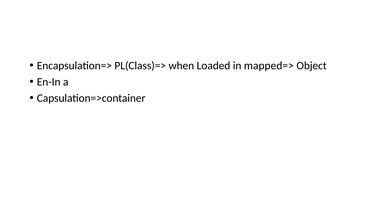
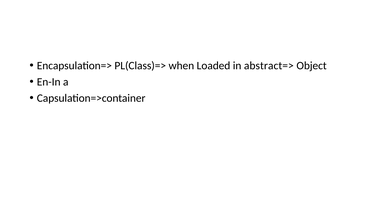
mapped=>: mapped=> -> abstract=> (269, 66)
